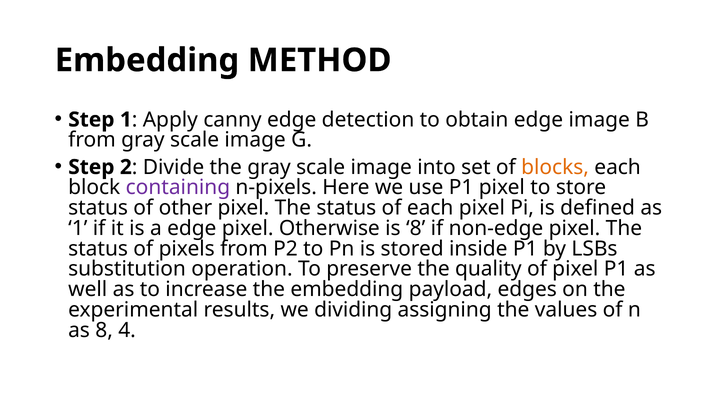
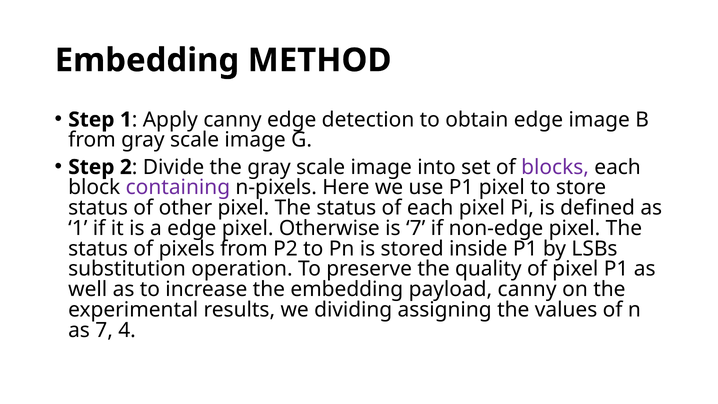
blocks colour: orange -> purple (555, 167)
is 8: 8 -> 7 (416, 228)
payload edges: edges -> canny (527, 289)
as 8: 8 -> 7 (104, 330)
